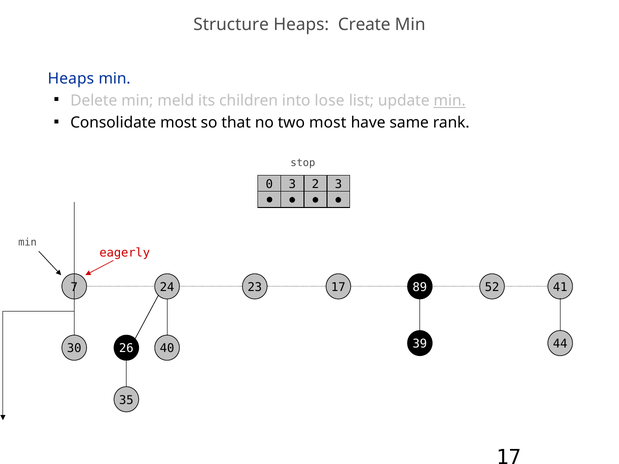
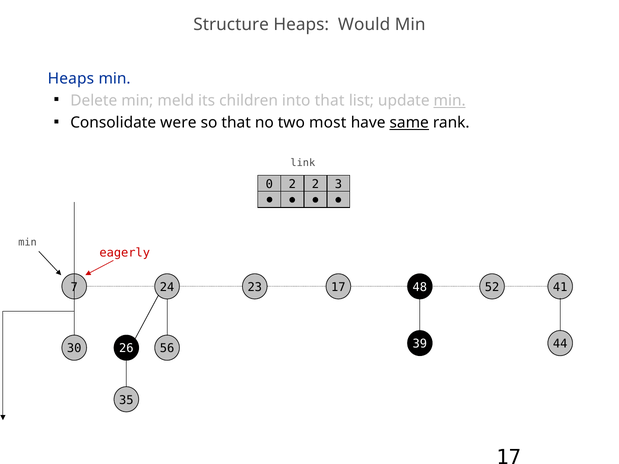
Create: Create -> Would (364, 24)
into lose: lose -> that (330, 101)
Consolidate most: most -> were (178, 123)
same underline: none -> present (409, 123)
stop: stop -> link (303, 163)
0 3: 3 -> 2 (292, 184)
89: 89 -> 48 (420, 287)
40: 40 -> 56 (167, 349)
